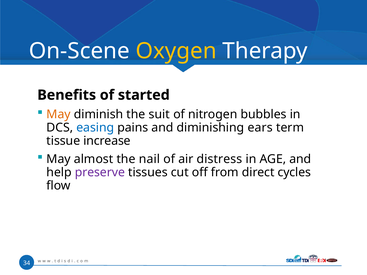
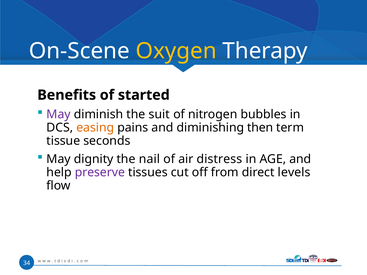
May colour: orange -> purple (59, 115)
easing colour: blue -> orange (95, 128)
ears: ears -> then (260, 128)
increase: increase -> seconds (107, 141)
almost: almost -> dignity (94, 159)
cycles: cycles -> levels (294, 172)
